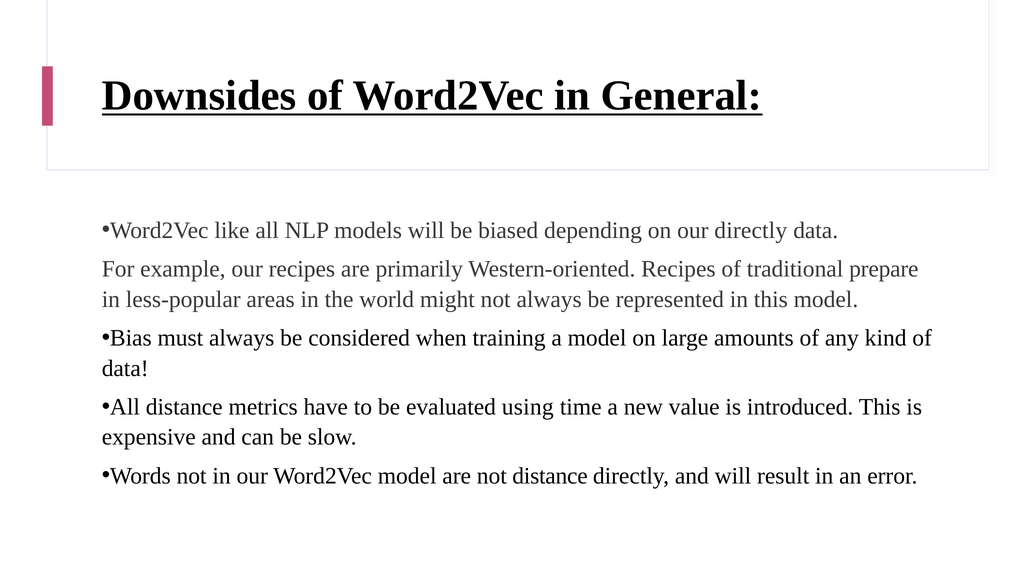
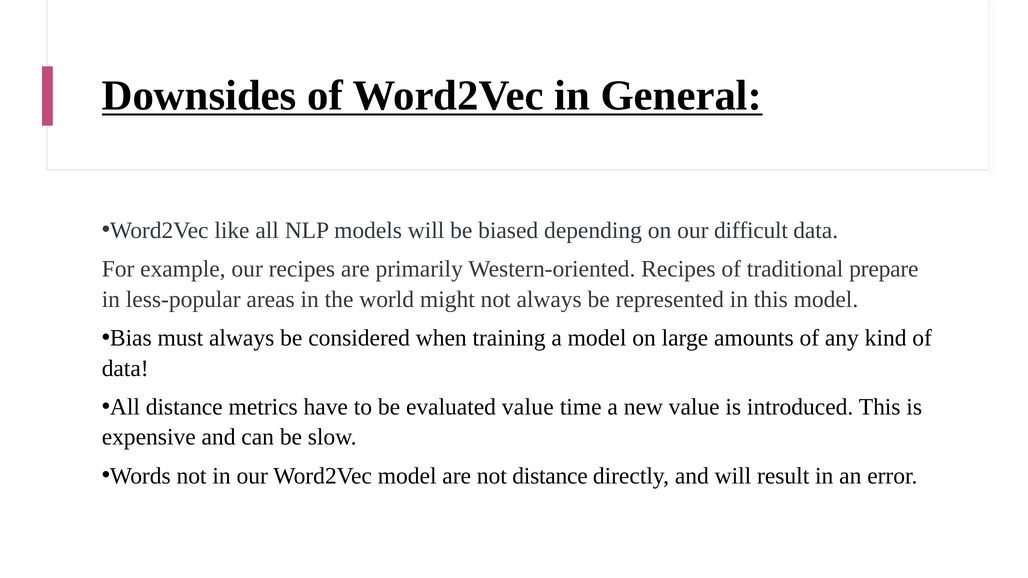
our directly: directly -> difficult (751, 231)
evaluated using: using -> value (528, 407)
